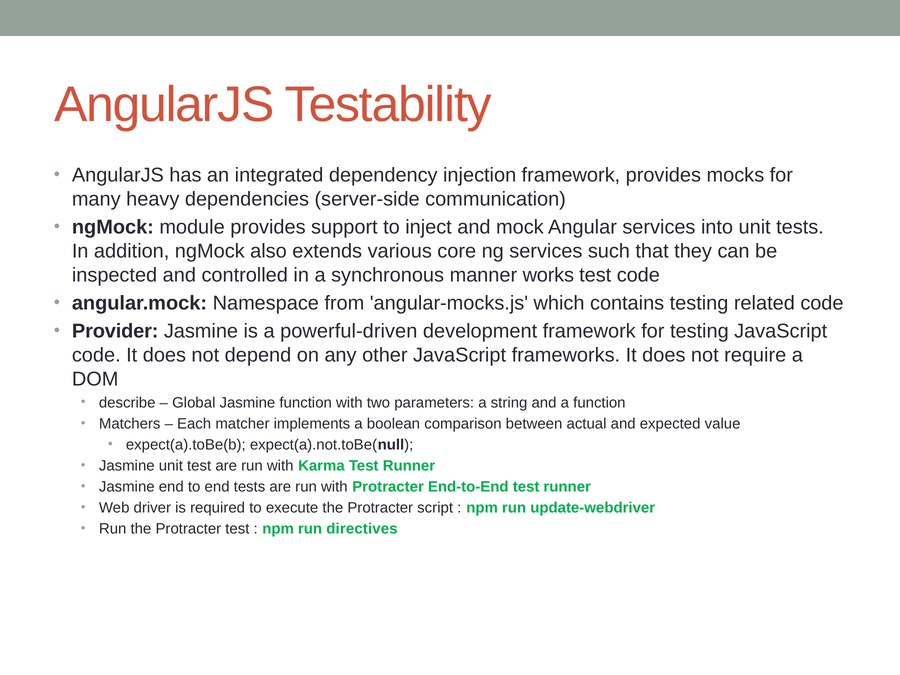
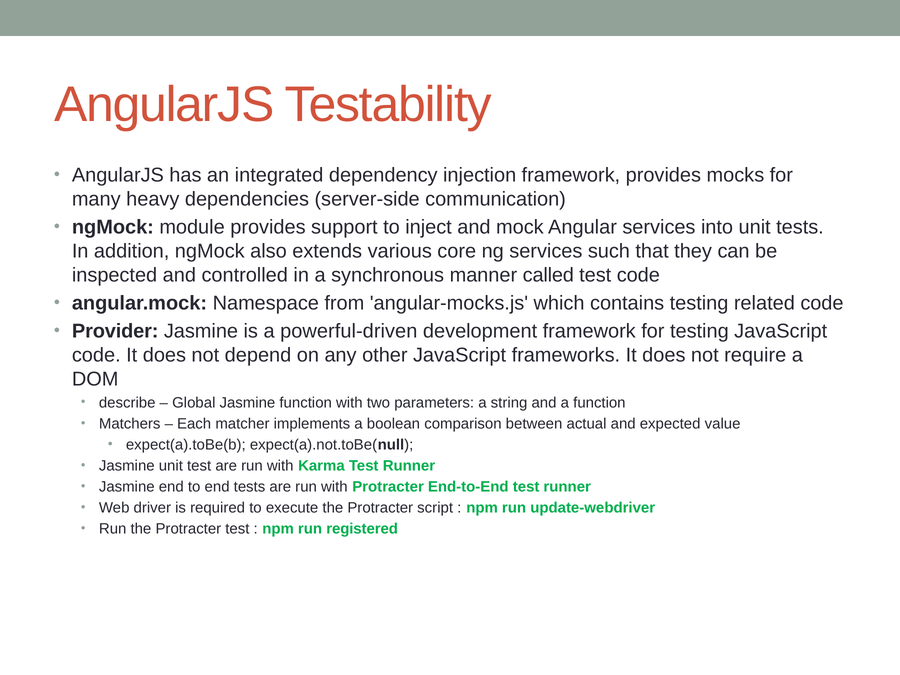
works: works -> called (548, 275)
directives: directives -> registered (362, 529)
